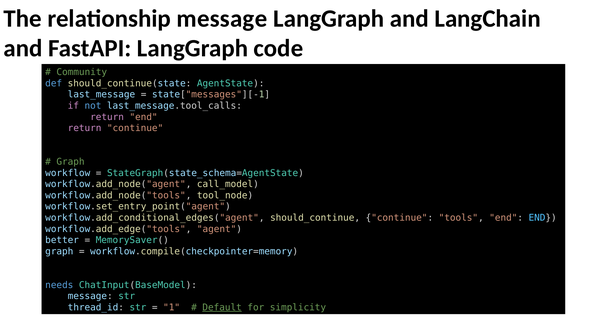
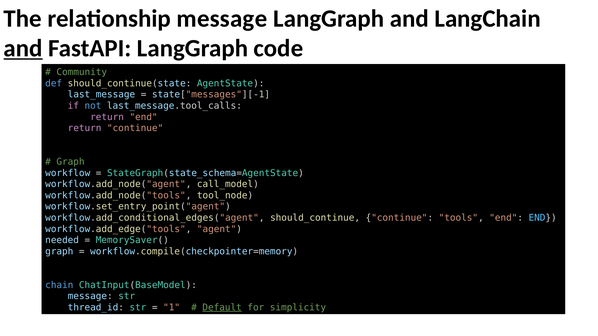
and underline: none -> present (23, 48)
better: better -> needed (62, 240)
needs: needs -> chain (59, 285)
